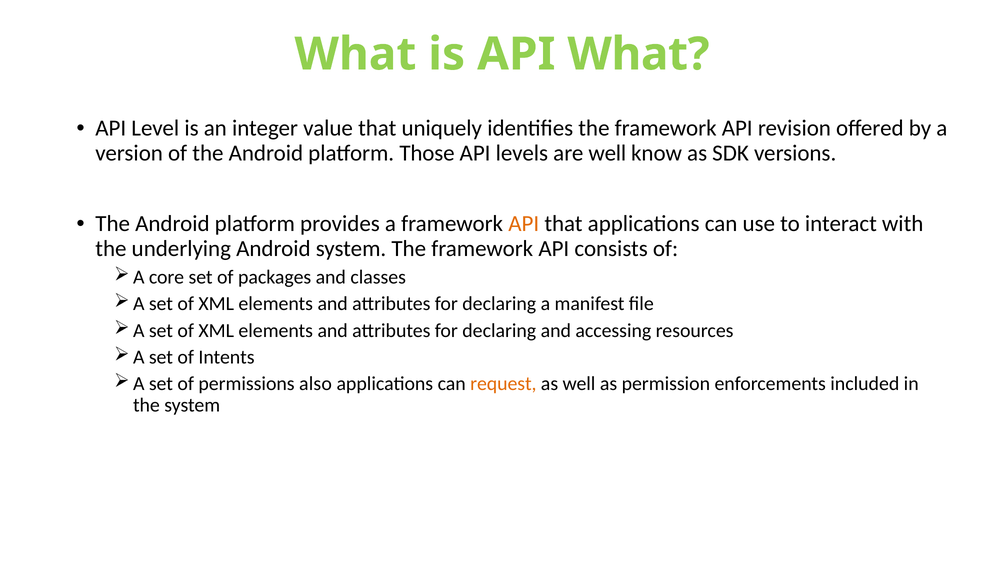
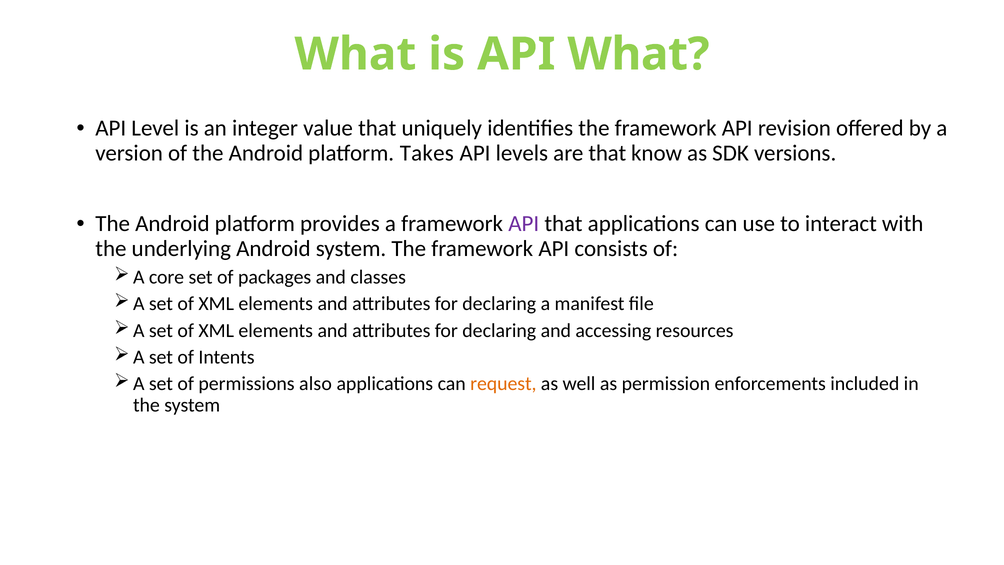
Those: Those -> Takes (427, 153)
are well: well -> that (607, 153)
API colour: orange -> purple (524, 224)
